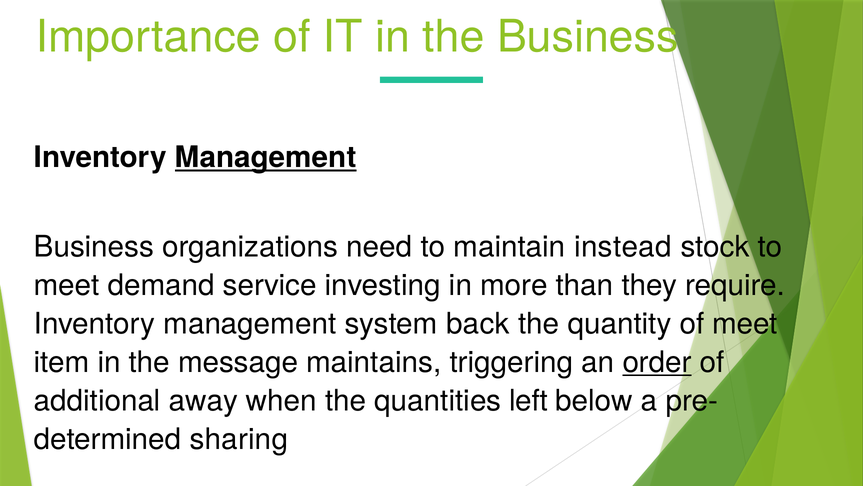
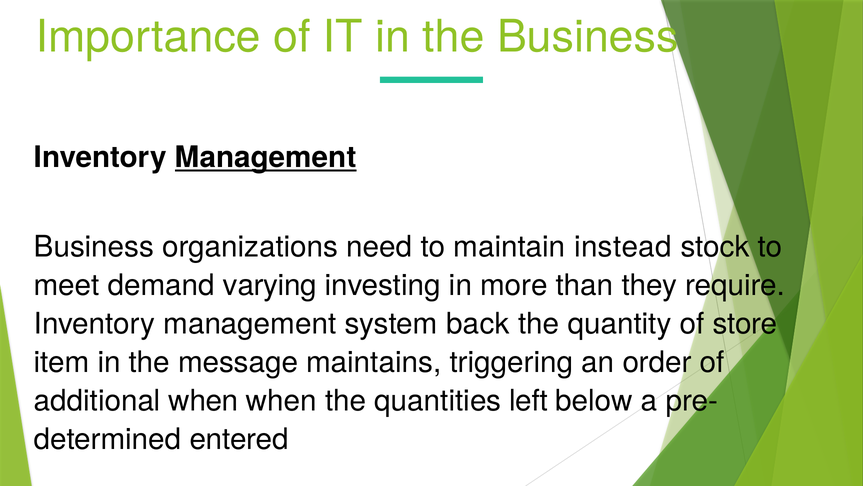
service: service -> varying (270, 285)
of meet: meet -> store (745, 324)
order underline: present -> none (657, 362)
additional away: away -> when (203, 400)
sharing: sharing -> entered (239, 439)
